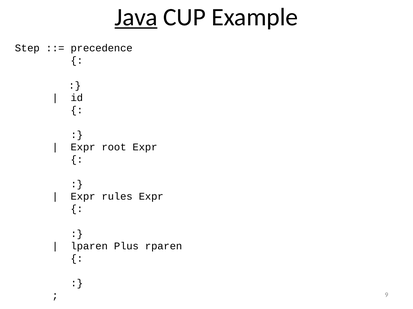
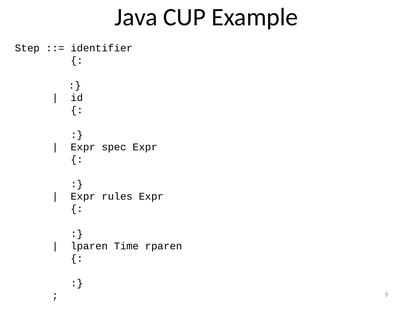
Java underline: present -> none (136, 17)
precedence: precedence -> identifier (102, 48)
root: root -> spec (114, 147)
Plus: Plus -> Time (126, 247)
